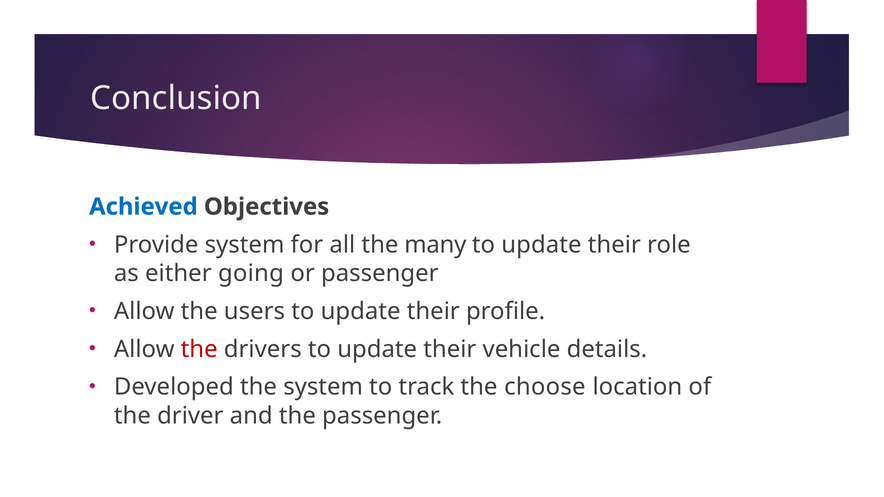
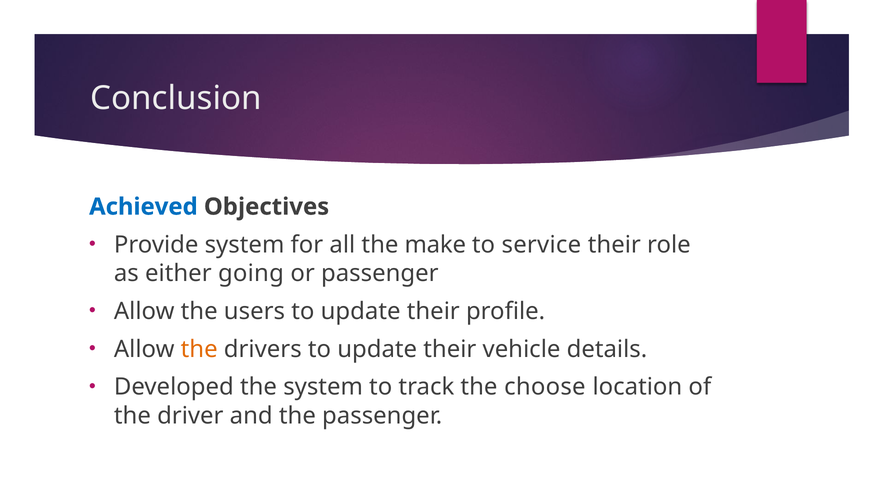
many: many -> make (435, 245)
update: update -> service (541, 245)
the colour: red -> orange (199, 349)
